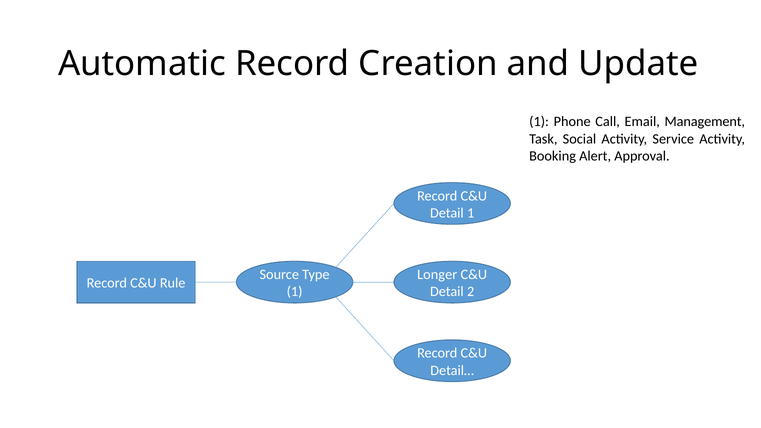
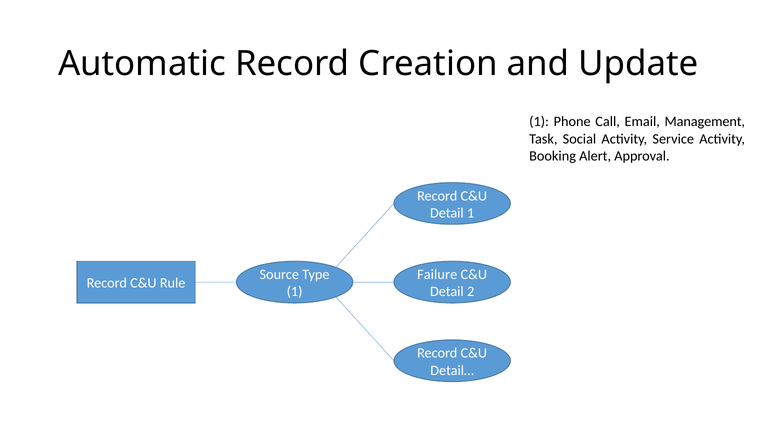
Longer: Longer -> Failure (437, 275)
